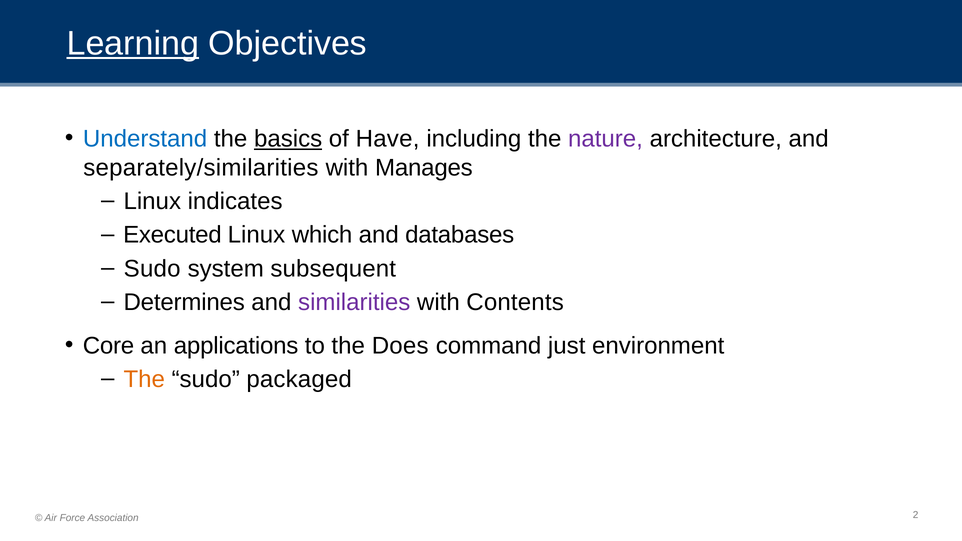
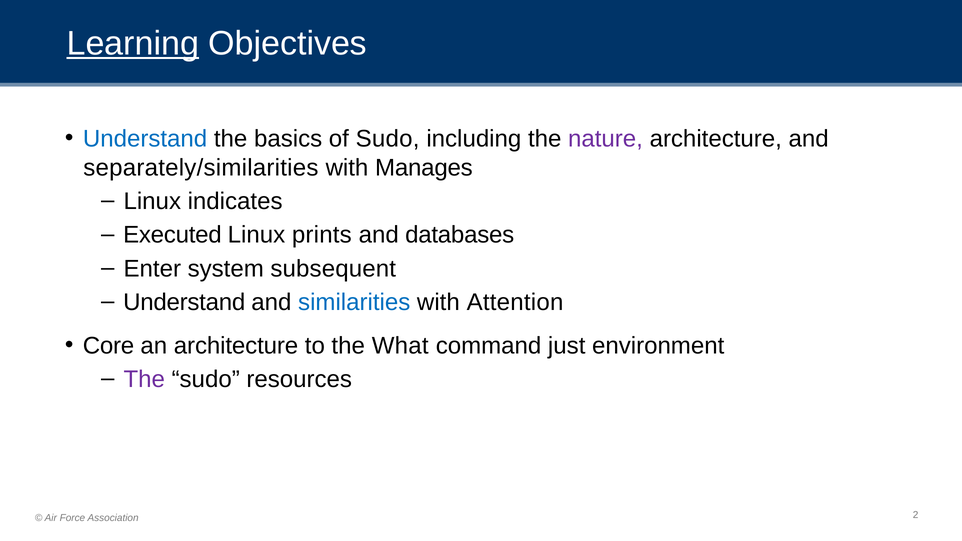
basics underline: present -> none (288, 139)
of Have: Have -> Sudo (388, 139)
which: which -> prints (322, 235)
Sudo: Sudo -> Enter (152, 269)
Determines: Determines -> Understand (184, 302)
similarities colour: purple -> blue (354, 302)
Contents: Contents -> Attention (515, 302)
an applications: applications -> architecture (236, 346)
Does: Does -> What (400, 346)
The colour: orange -> purple (144, 379)
packaged: packaged -> resources (299, 379)
